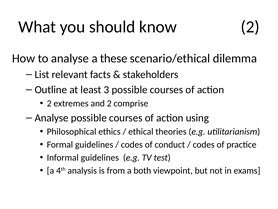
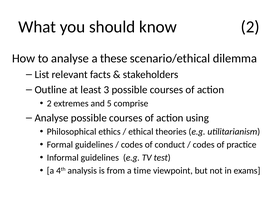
and 2: 2 -> 5 (109, 103)
both: both -> time (142, 170)
